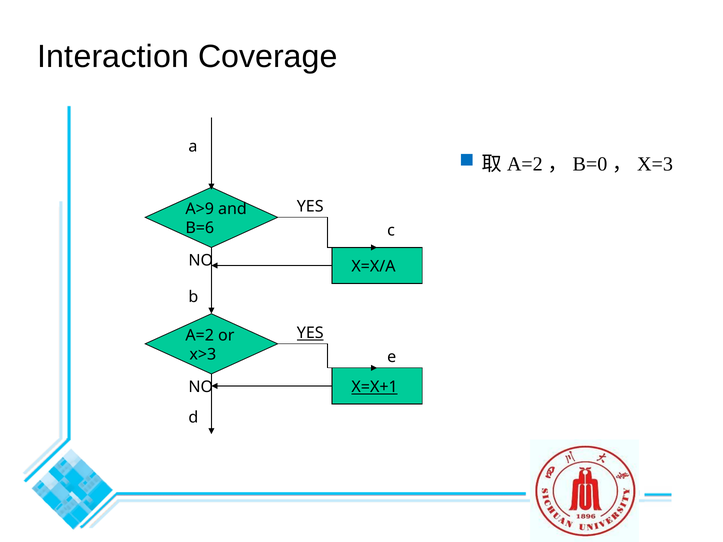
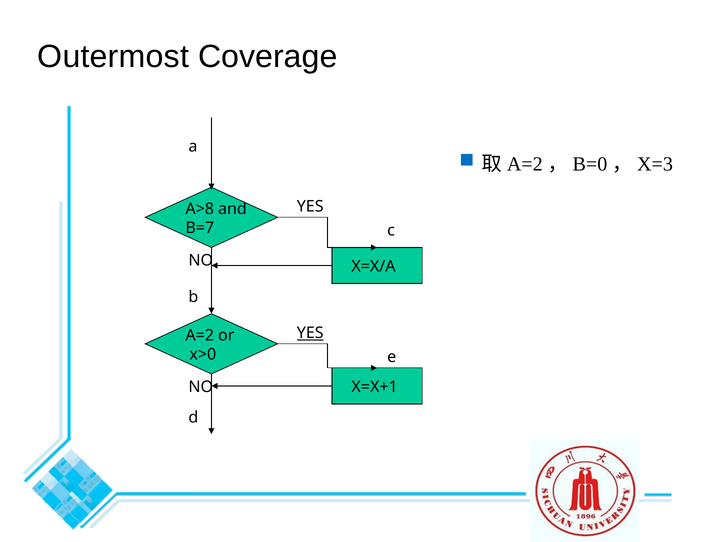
Interaction: Interaction -> Outermost (113, 56)
A>9: A>9 -> A>8 (200, 209)
B=6: B=6 -> B=7 (200, 228)
x>3: x>3 -> x>0 (203, 355)
X=X+1 underline: present -> none (375, 387)
